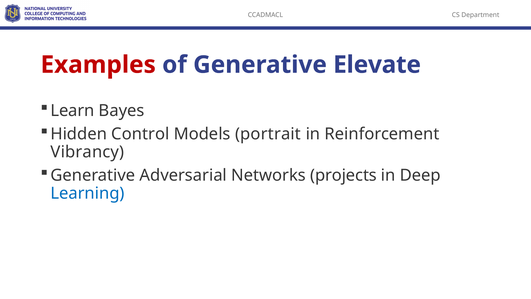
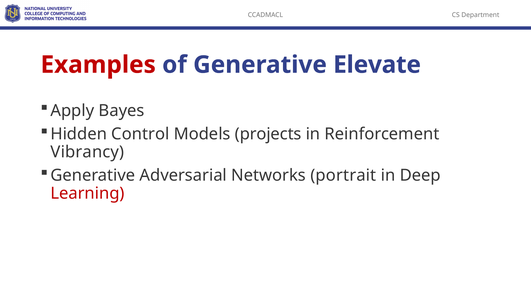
Learn: Learn -> Apply (72, 110)
portrait: portrait -> projects (268, 134)
projects: projects -> portrait (343, 175)
Learning colour: blue -> red (87, 193)
